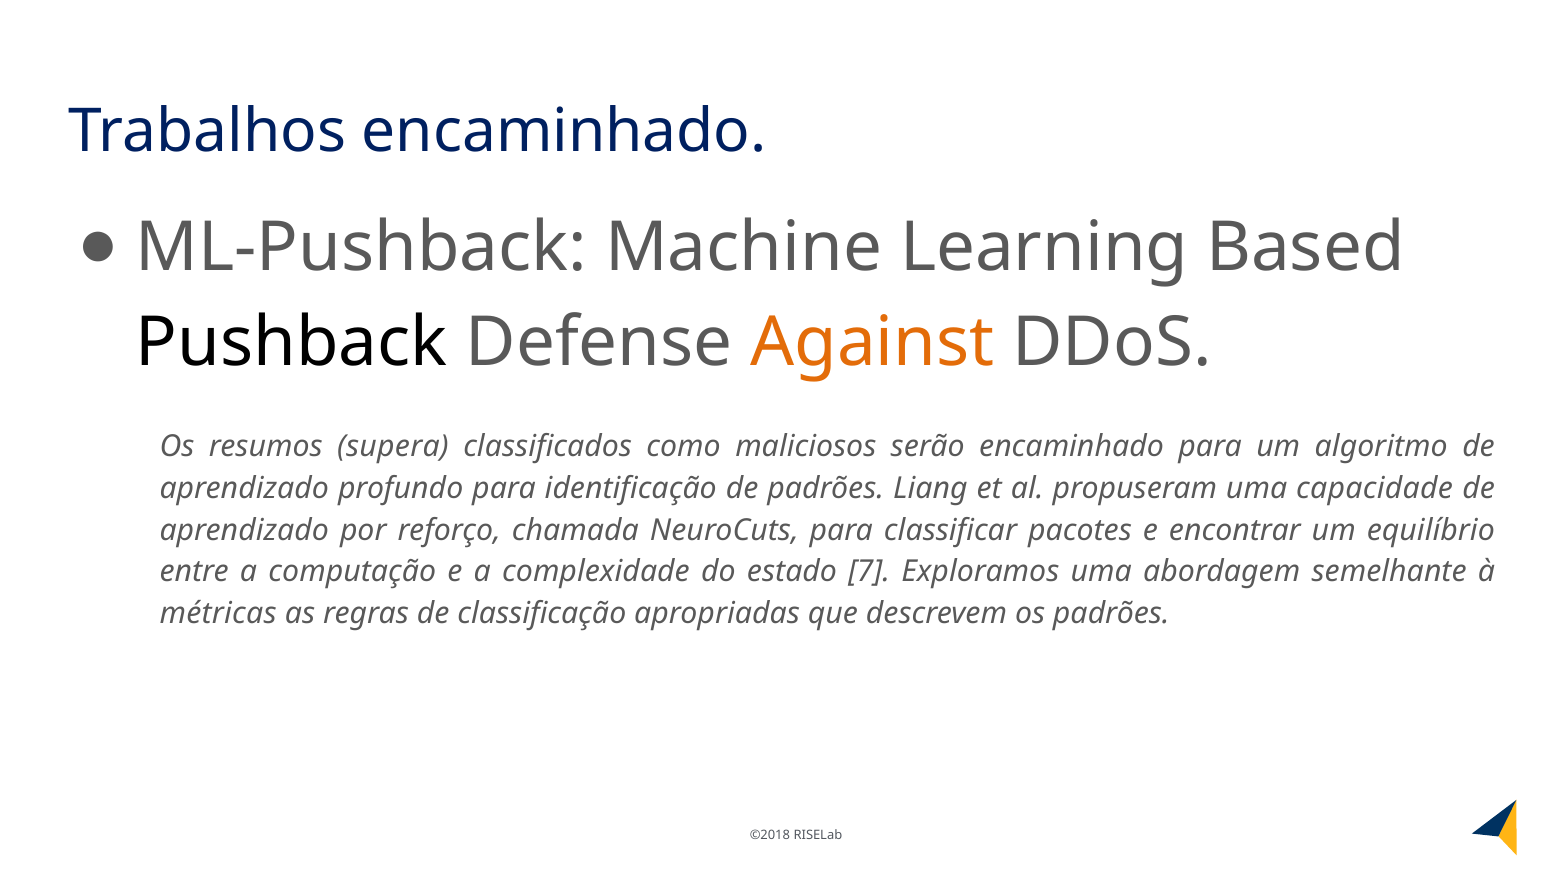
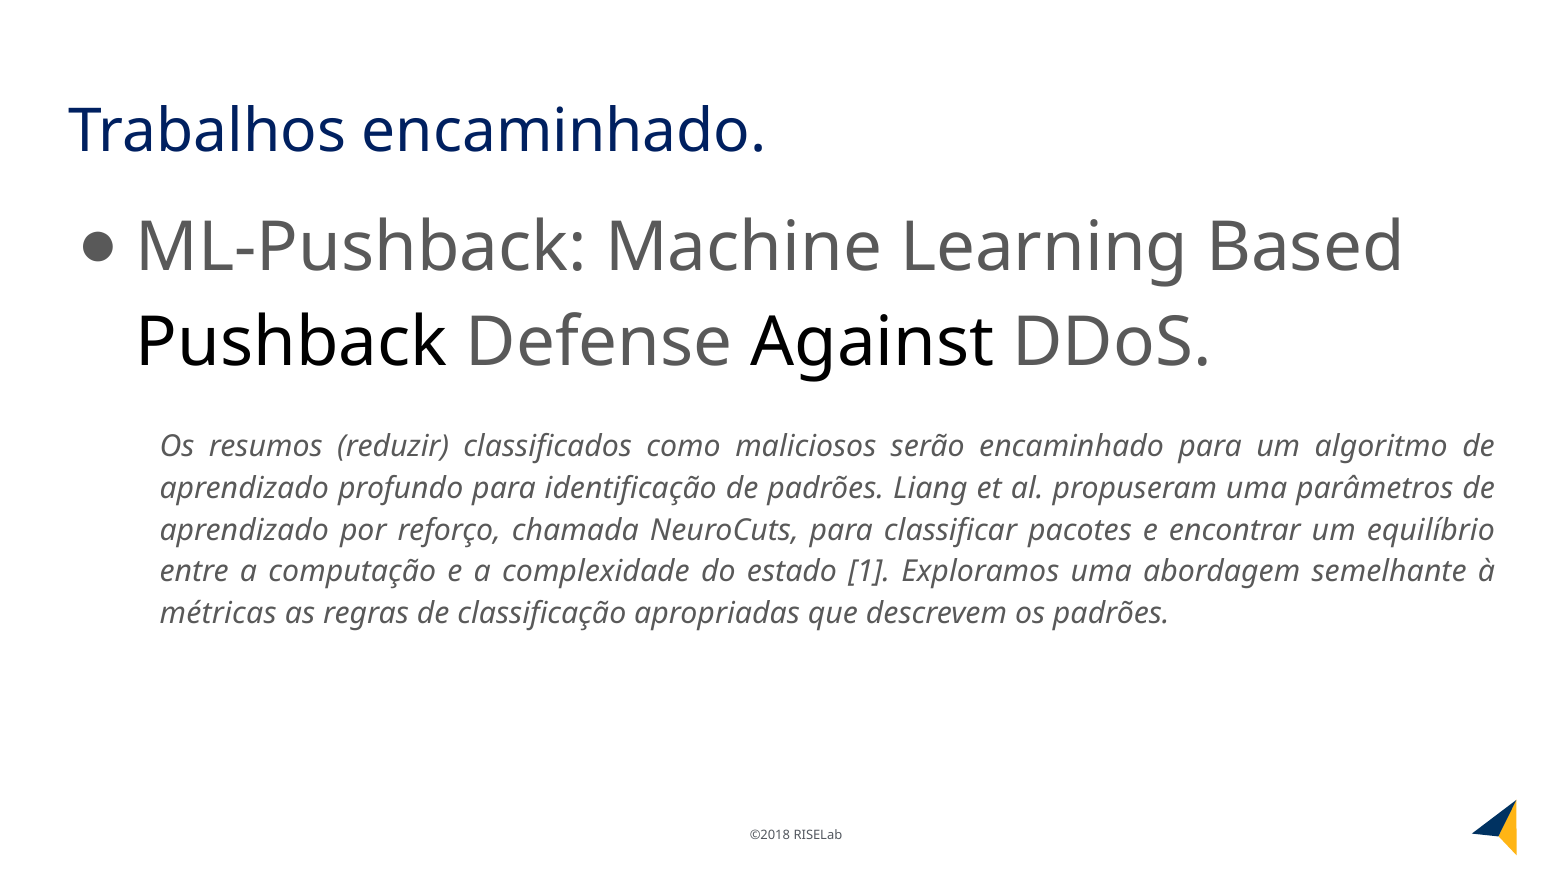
Against colour: orange -> black (872, 343)
supera: supera -> reduzir (393, 447)
capacidade: capacidade -> parâmetros (1375, 488)
7: 7 -> 1 (869, 572)
